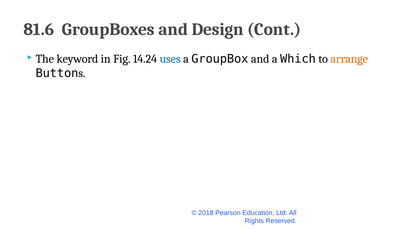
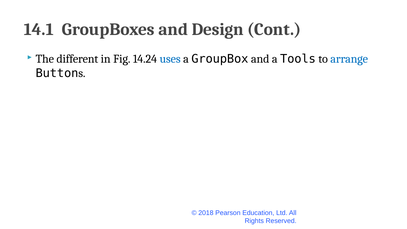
81.6: 81.6 -> 14.1 (39, 29)
keyword: keyword -> different (77, 59)
Which: Which -> Tools (298, 59)
arrange colour: orange -> blue (349, 59)
